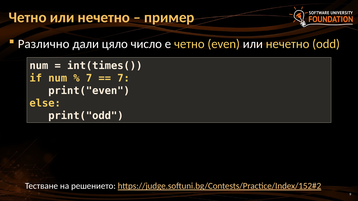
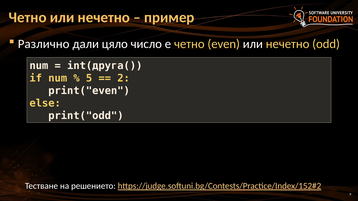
int(times(: int(times( -> int(друга( (105, 66)
7: 7 -> 5 (89, 78)
7: 7 -> 2 (124, 78)
